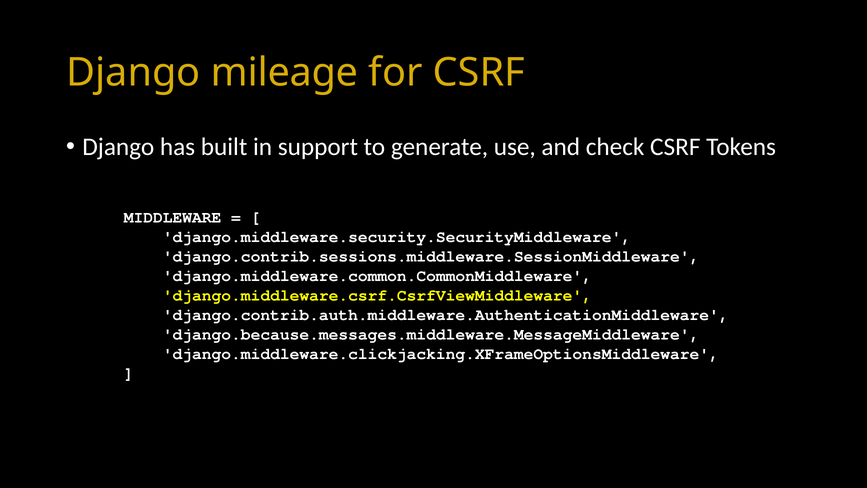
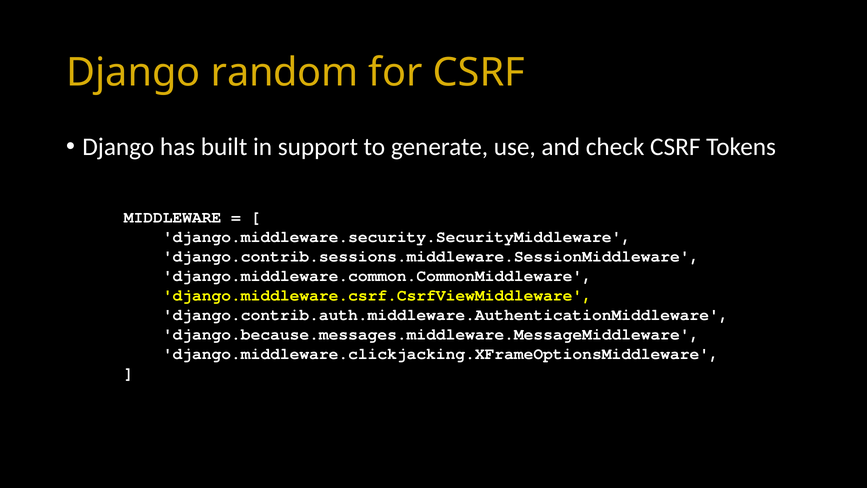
mileage: mileage -> random (285, 73)
